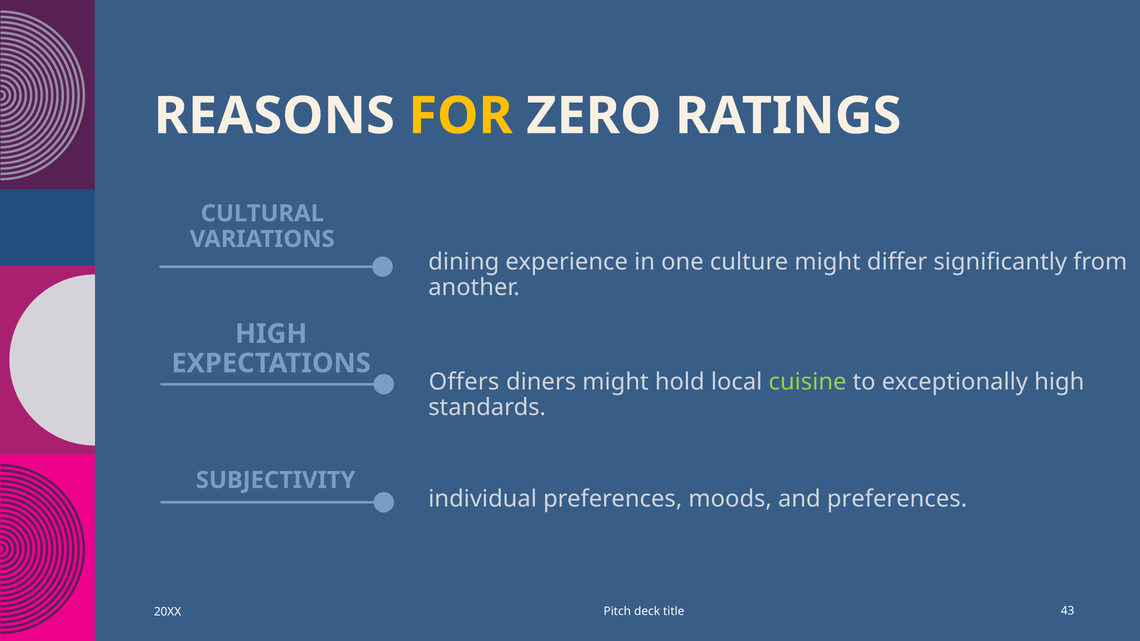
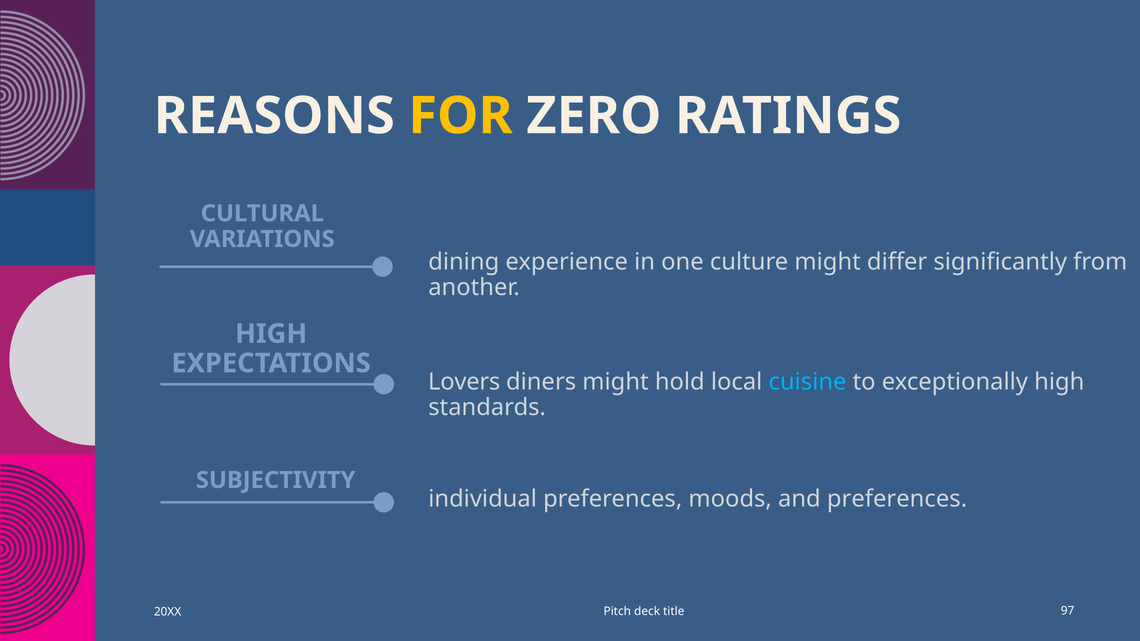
Offers: Offers -> Lovers (464, 382)
cuisine colour: light green -> light blue (808, 382)
43: 43 -> 97 (1068, 611)
